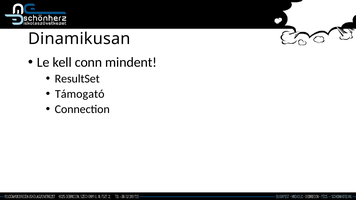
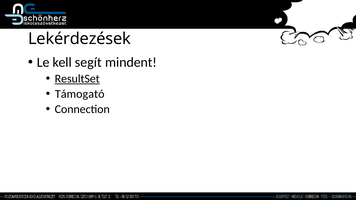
Dinamikusan: Dinamikusan -> Lekérdezések (79, 39)
conn: conn -> segít (88, 62)
ResultSet underline: none -> present (77, 79)
